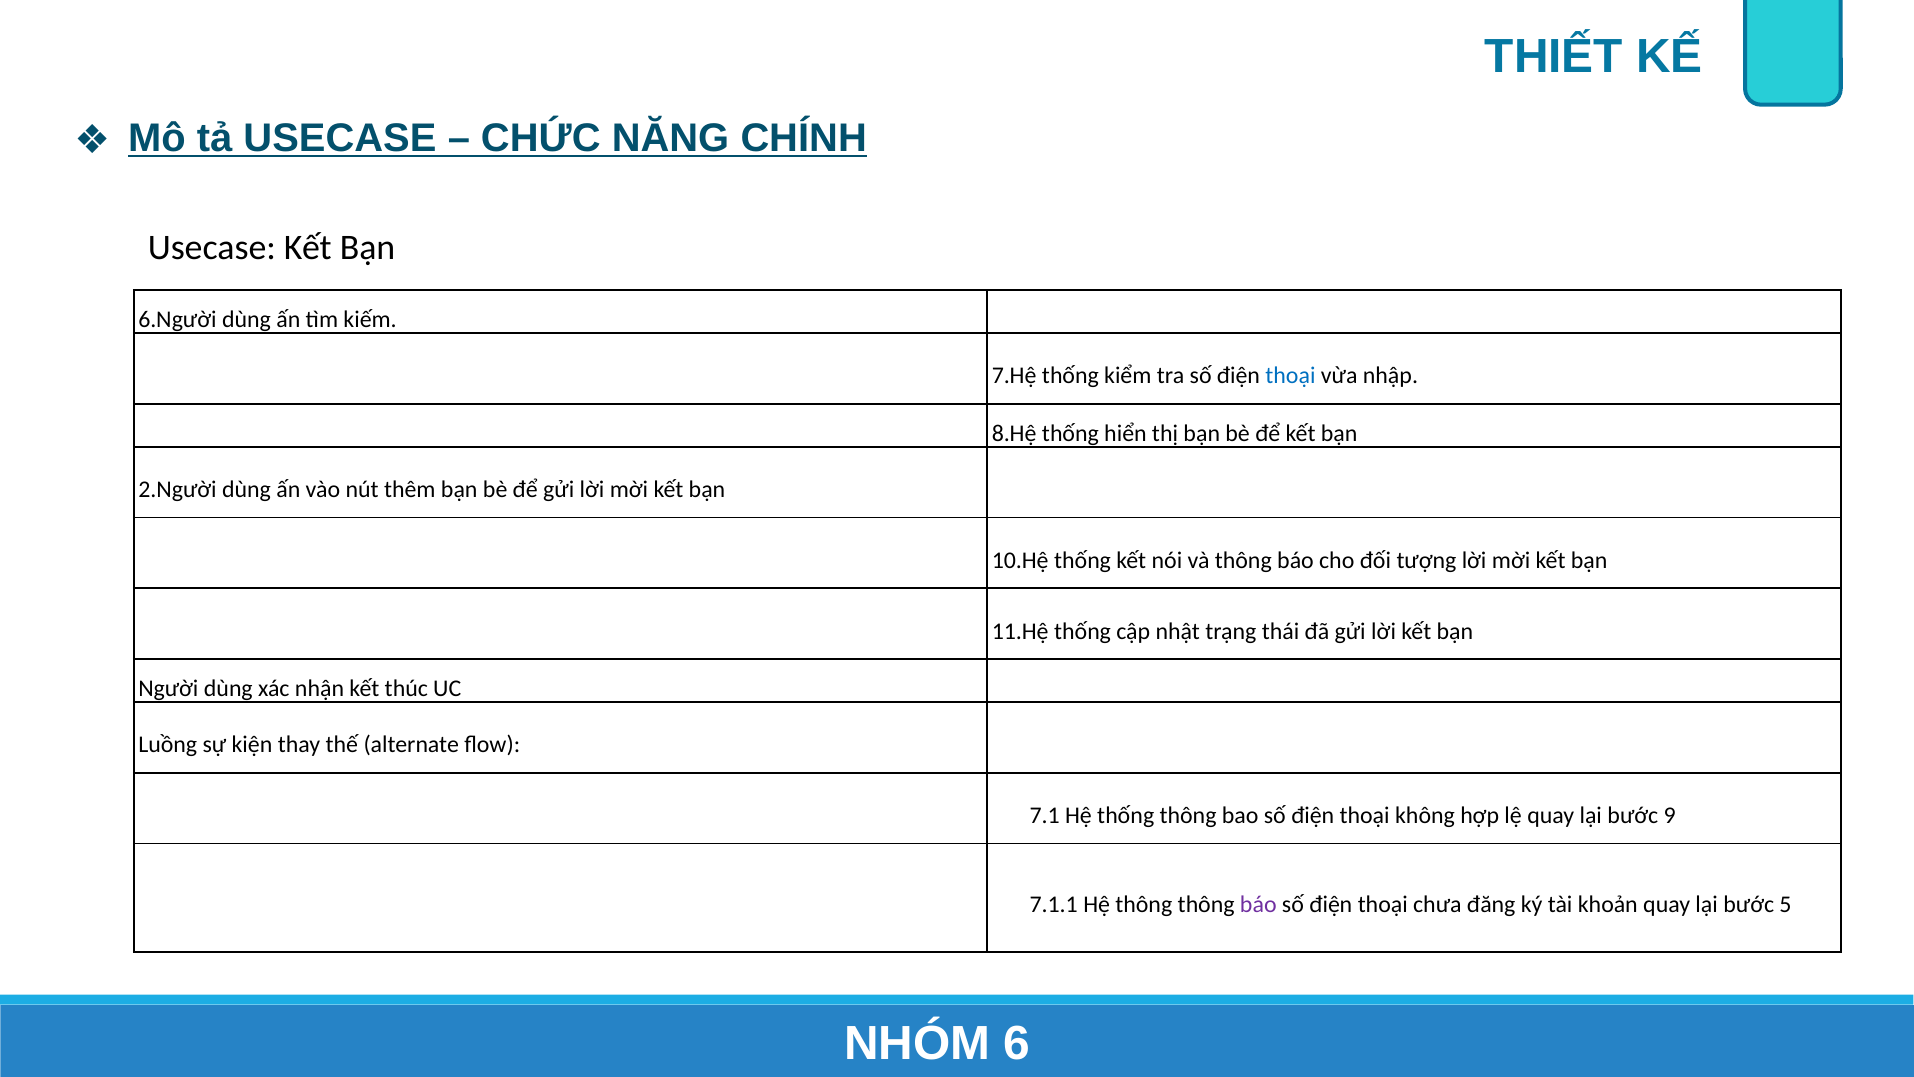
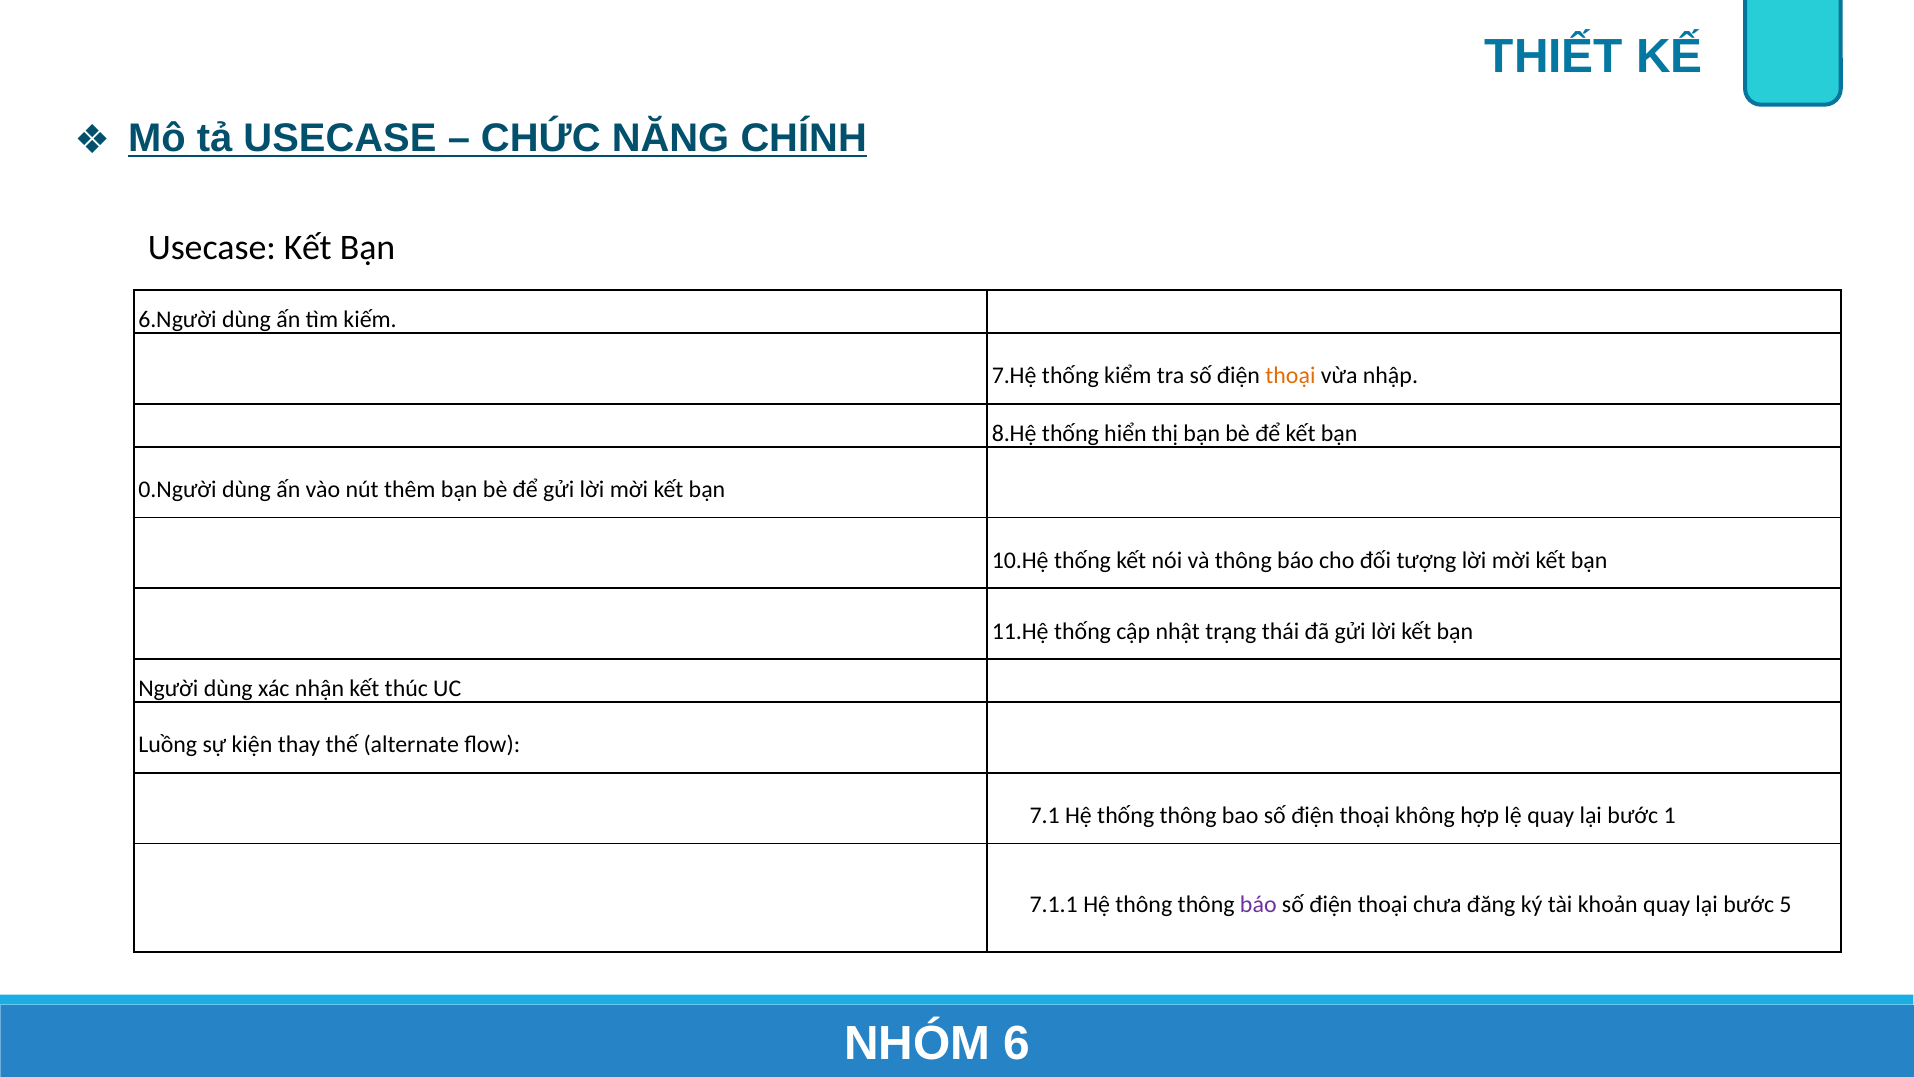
thoại colour: blue -> orange (1290, 376)
2.Người: 2.Người -> 0.Người (177, 490)
9: 9 -> 1 (1670, 815)
